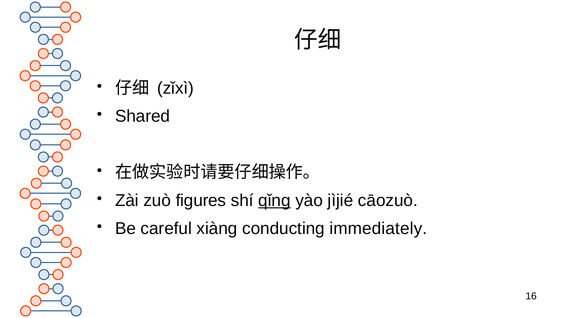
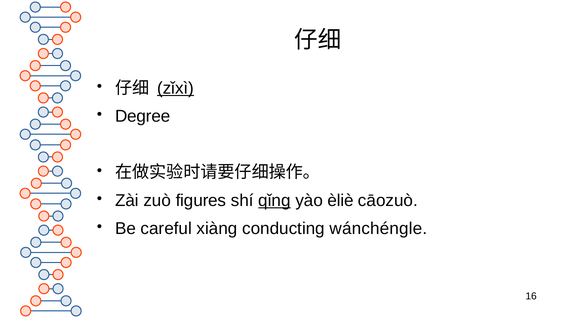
zǐxì underline: none -> present (176, 88)
Shared: Shared -> Degree (143, 116)
jìjié: jìjié -> èliè (341, 200)
immediately: immediately -> wánchéngle (378, 228)
